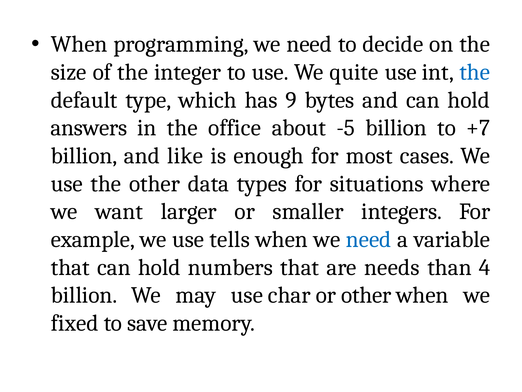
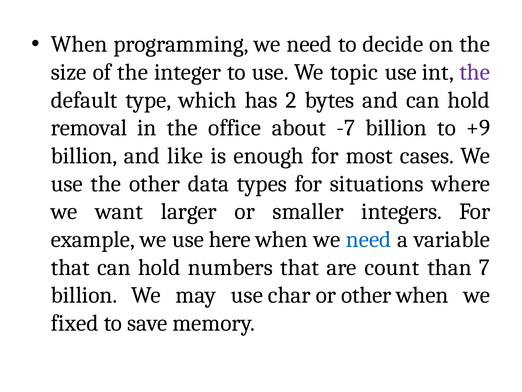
quite: quite -> topic (354, 72)
the colour: blue -> purple (475, 72)
9: 9 -> 2 (291, 100)
answers: answers -> removal (89, 128)
-5: -5 -> -7 (346, 128)
+7: +7 -> +9 (478, 128)
tells: tells -> here (230, 239)
needs: needs -> count (392, 267)
4: 4 -> 7 (484, 267)
